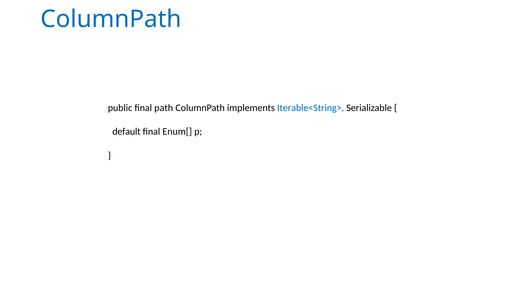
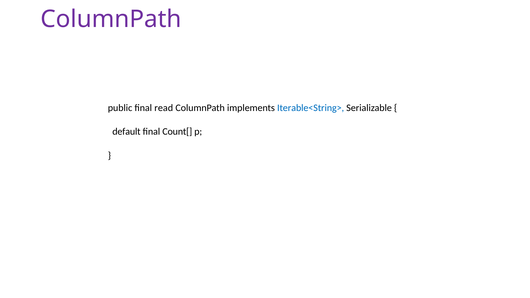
ColumnPath colour: blue -> purple (111, 19)
path: path -> read (164, 108)
Enum[: Enum[ -> Count[ (177, 132)
